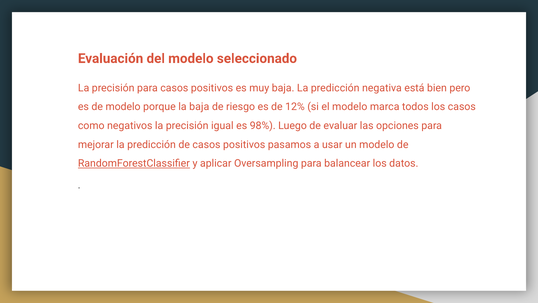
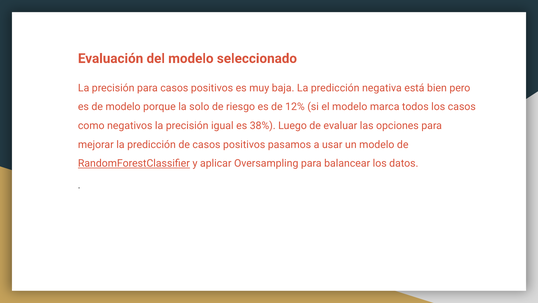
la baja: baja -> solo (199, 107)
98%: 98% -> 38% (263, 126)
